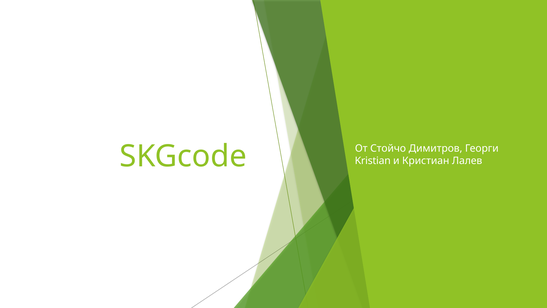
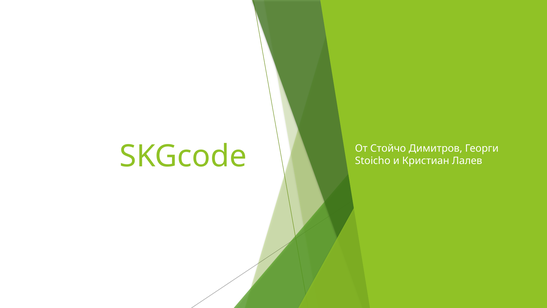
Kristian: Kristian -> Stoicho (373, 161)
